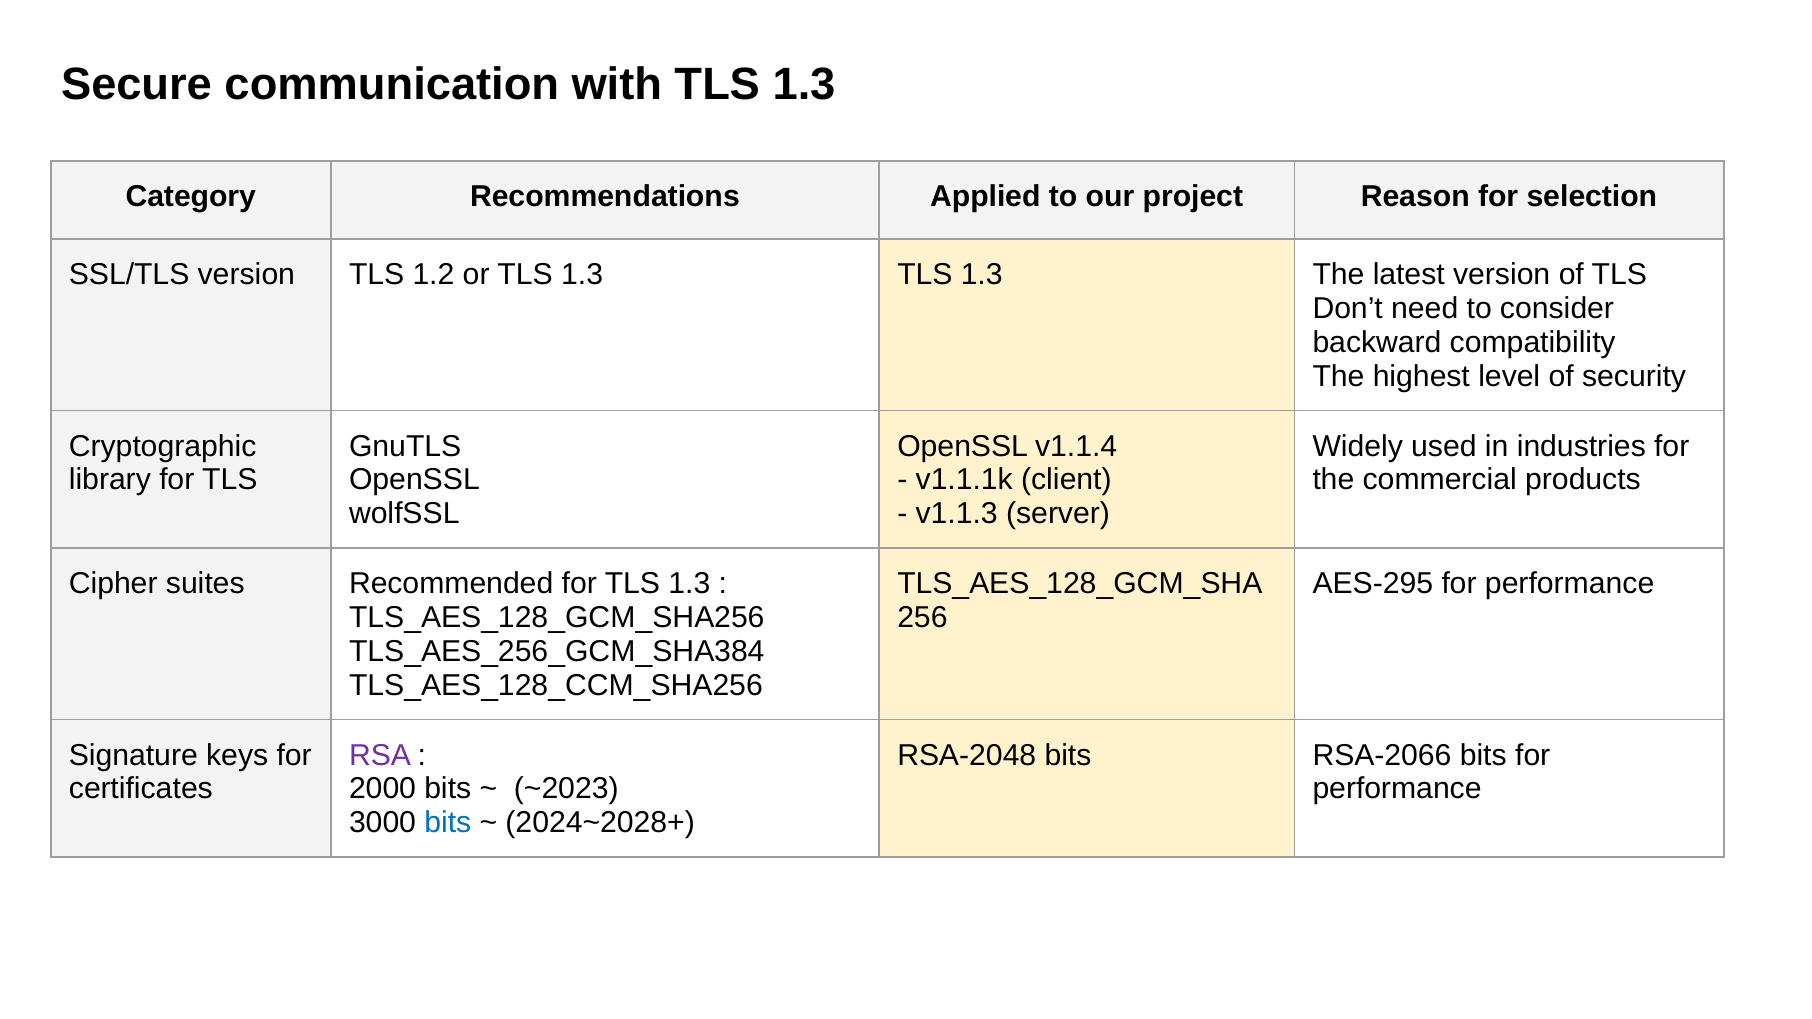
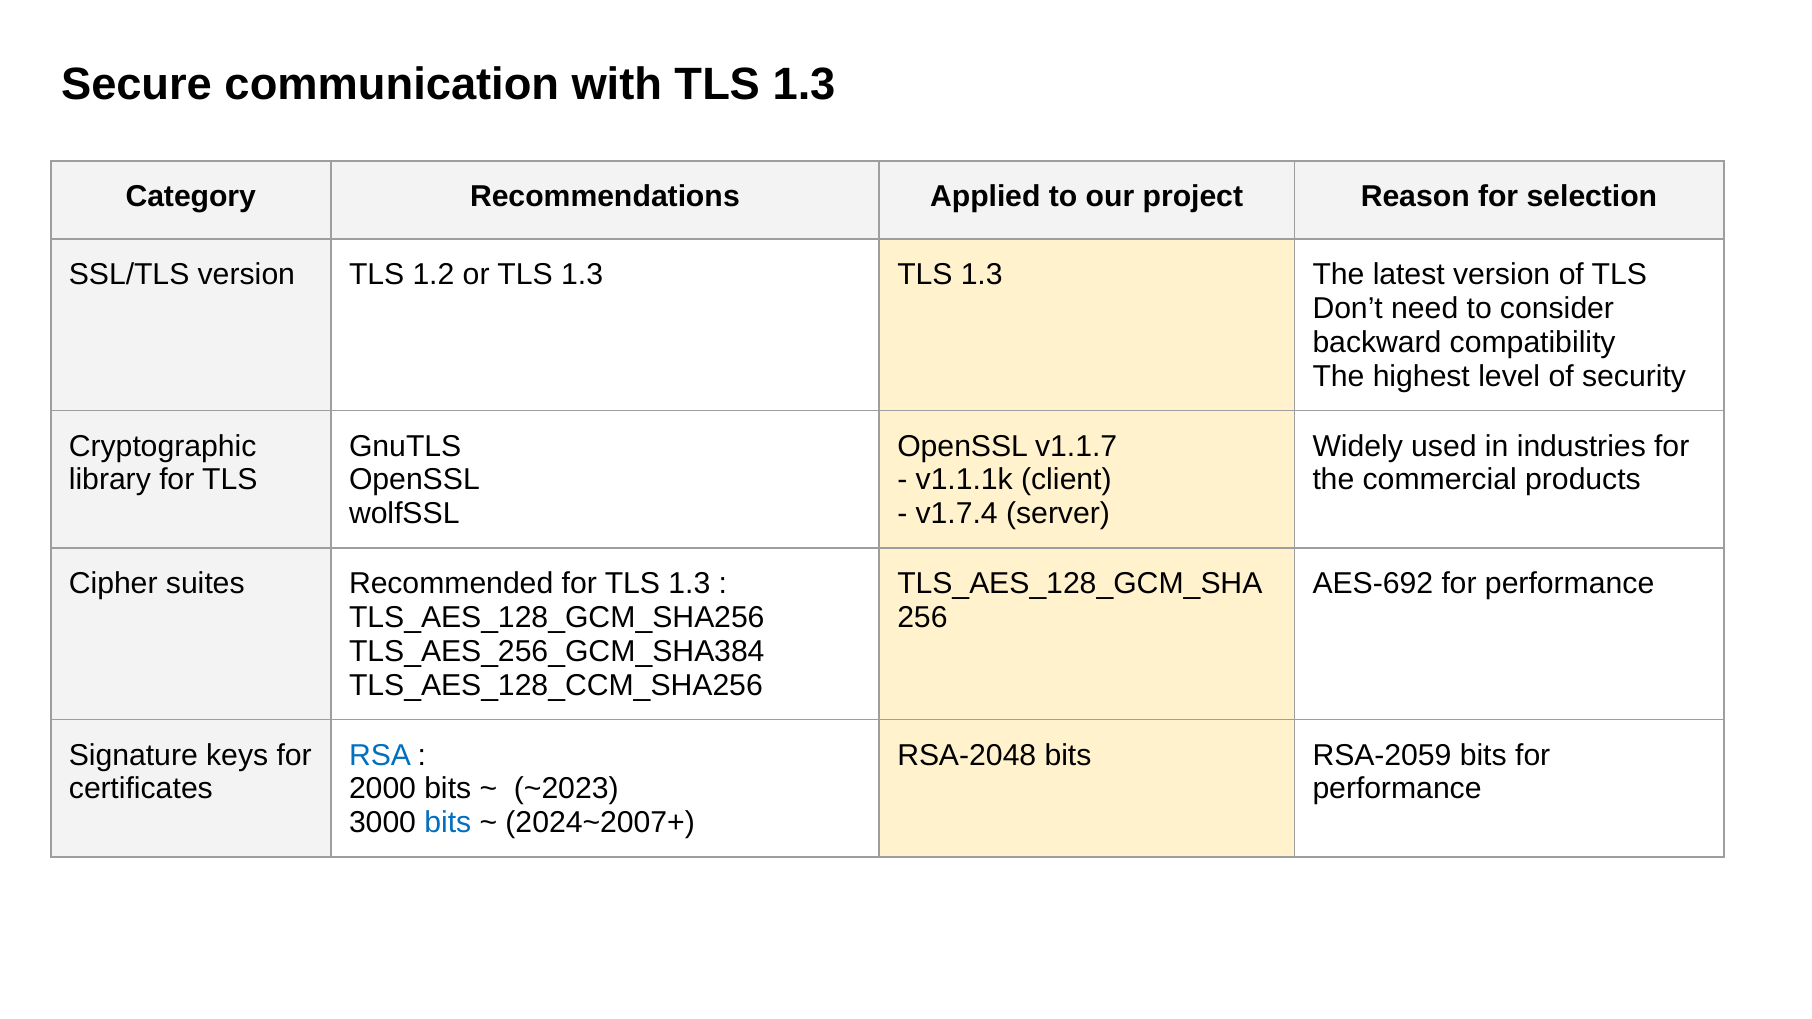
v1.1.4: v1.1.4 -> v1.1.7 (1076, 446)
v1.1.3: v1.1.3 -> v1.7.4 (957, 514)
AES-295: AES-295 -> AES-692 (1373, 584)
RSA colour: purple -> blue (380, 755)
RSA-2066: RSA-2066 -> RSA-2059 (1382, 755)
2024~2028+: 2024~2028+ -> 2024~2007+ (600, 823)
